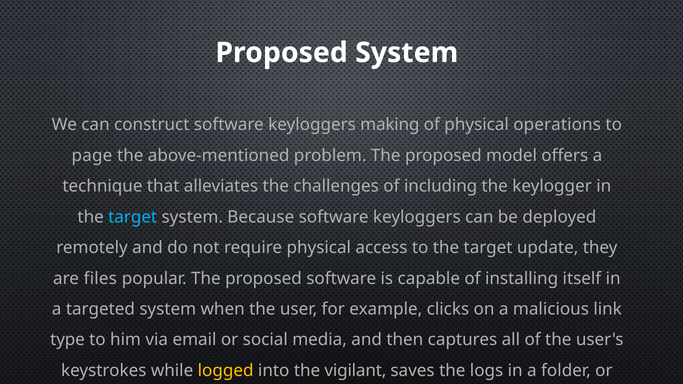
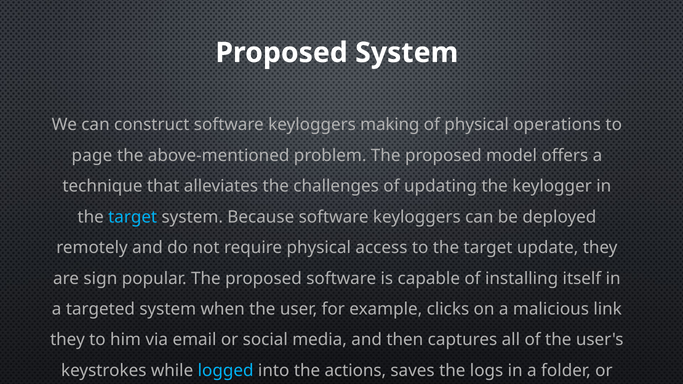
including: including -> updating (441, 186)
files: files -> sign (100, 279)
type: type -> they (68, 340)
logged colour: yellow -> light blue (226, 371)
vigilant: vigilant -> actions (355, 371)
